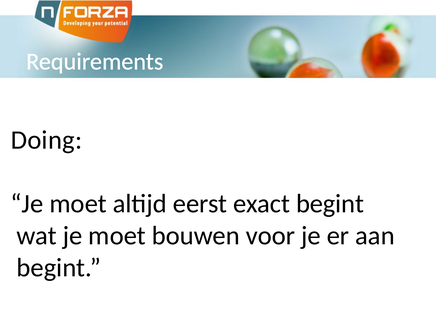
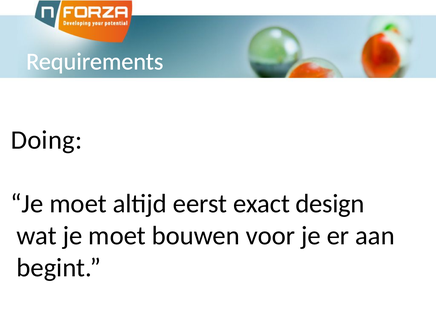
exact begint: begint -> design (330, 204)
